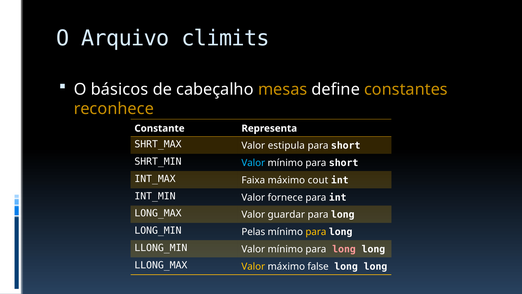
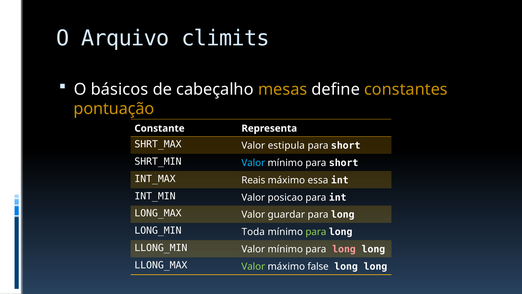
reconhece: reconhece -> pontuação (114, 109)
Faixa: Faixa -> Reais (253, 180)
cout: cout -> essa (318, 180)
fornece: fornece -> posicao (285, 197)
Pelas: Pelas -> Toda (253, 232)
para colour: yellow -> light green (316, 232)
Valor colour: yellow -> light green (253, 266)
